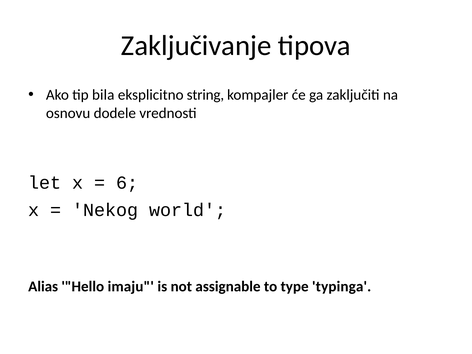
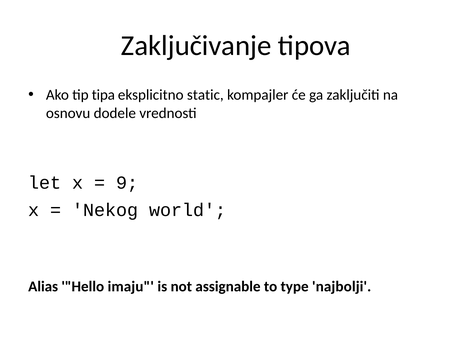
bila: bila -> tipa (103, 95)
string: string -> static (205, 95)
6: 6 -> 9 (127, 183)
typinga: typinga -> najbolji (342, 286)
